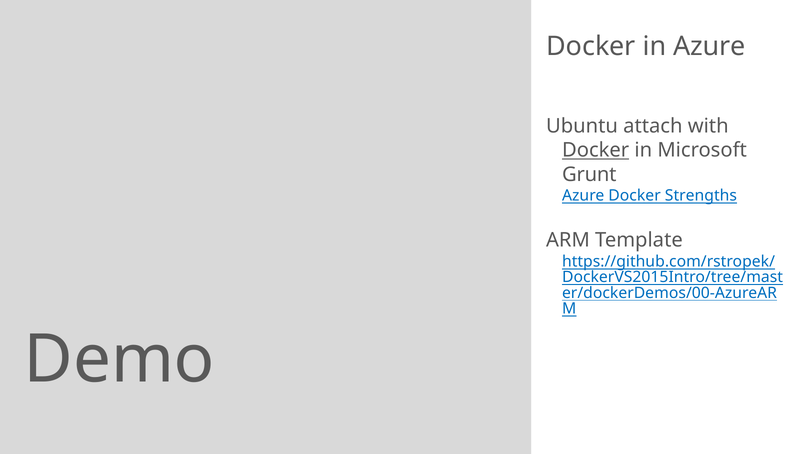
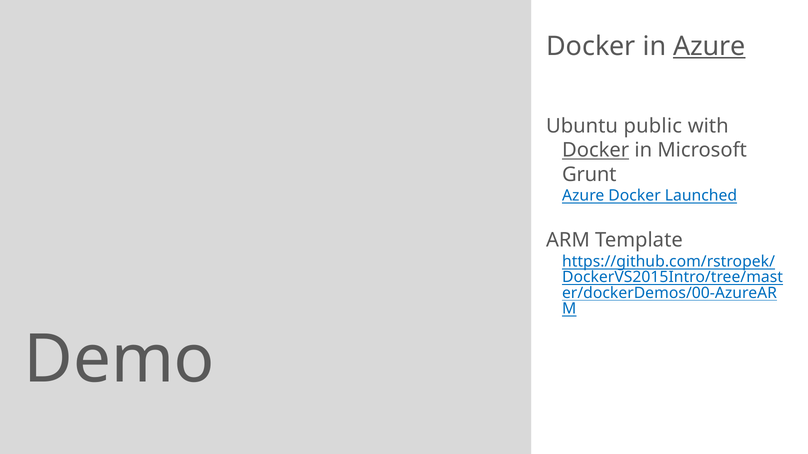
Azure underline: none -> present (709, 46)
attach: attach -> public (653, 126)
Strengths: Strengths -> Launched (701, 196)
